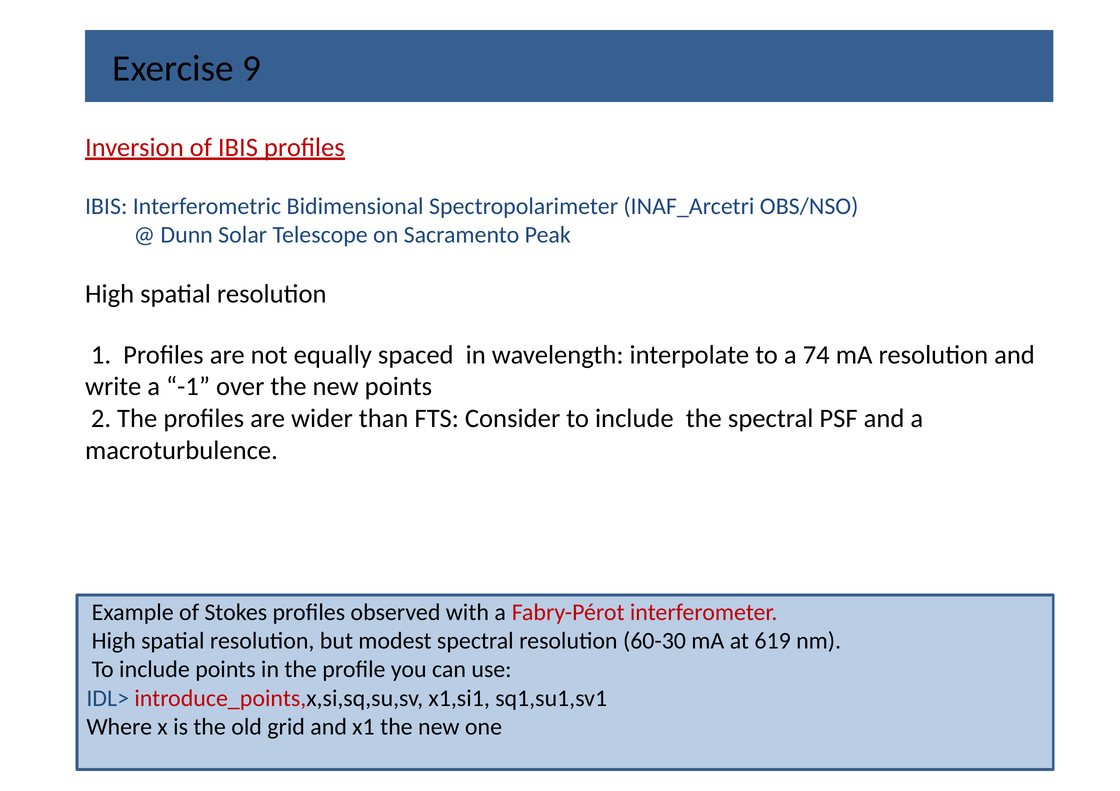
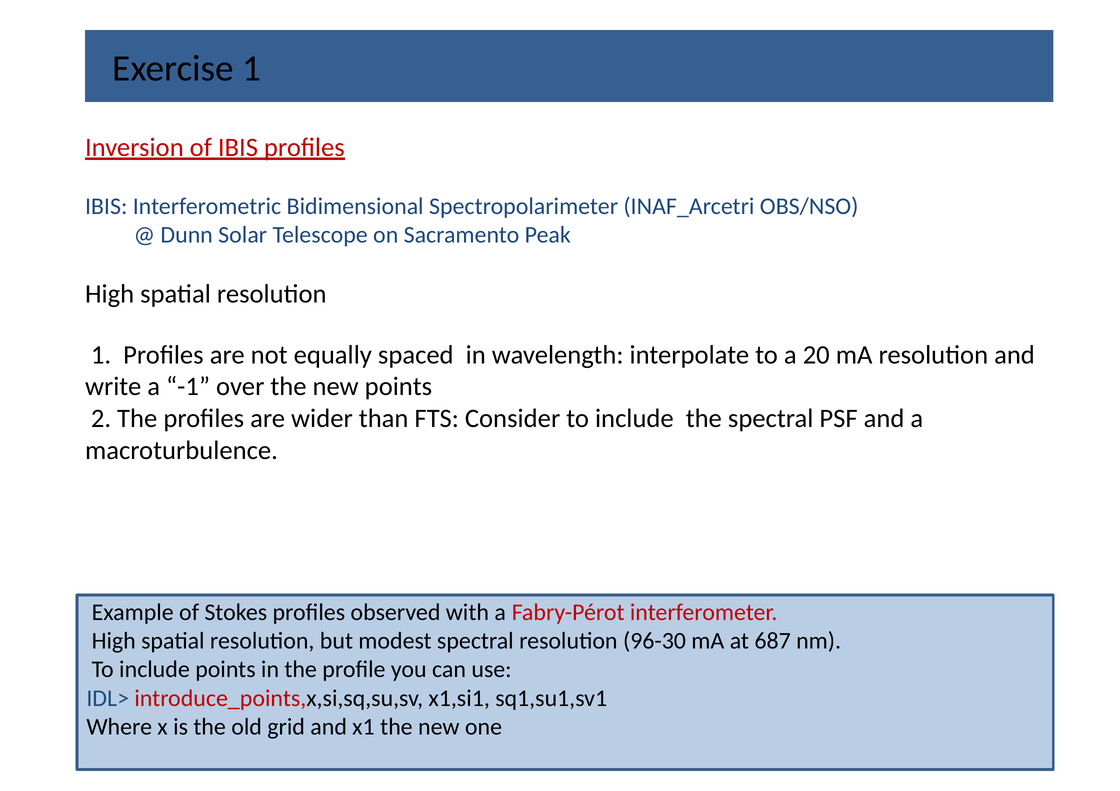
Exercise 9: 9 -> 1 (252, 69)
74: 74 -> 20 (816, 355)
60-30: 60-30 -> 96-30 (654, 641)
619: 619 -> 687 (773, 641)
